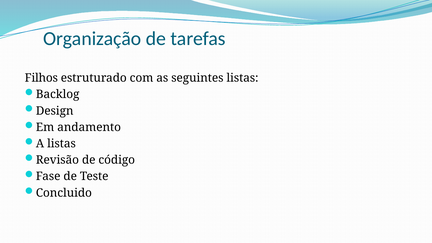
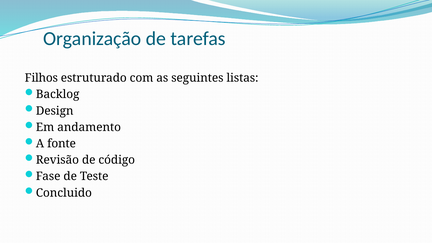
A listas: listas -> fonte (62, 144)
